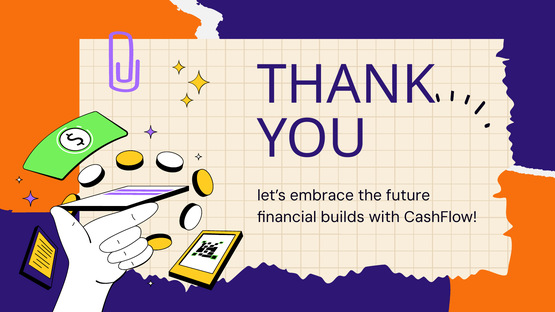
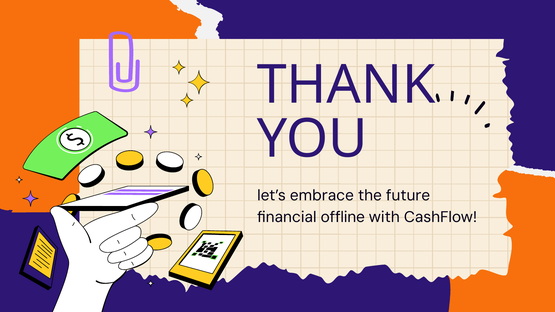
builds: builds -> offline (343, 217)
